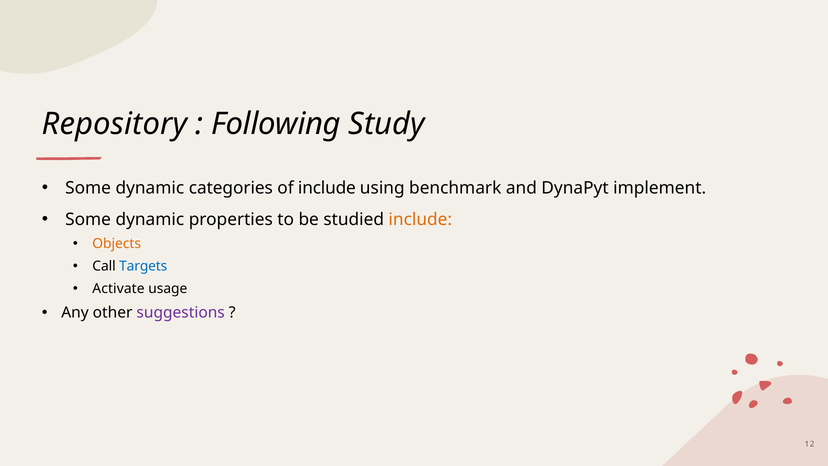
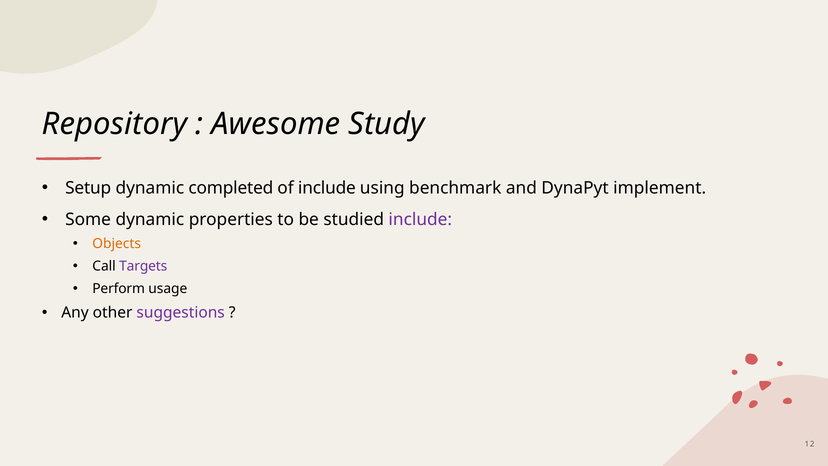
Following: Following -> Awesome (276, 124)
Some: Some -> Setup (88, 188)
categories: categories -> completed (231, 188)
include colour: orange -> purple (420, 219)
Targets colour: blue -> purple (143, 266)
Activate: Activate -> Perform (119, 289)
